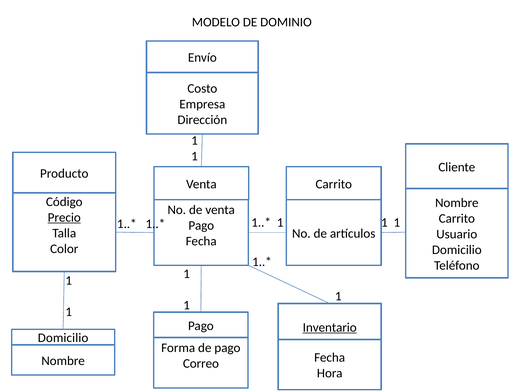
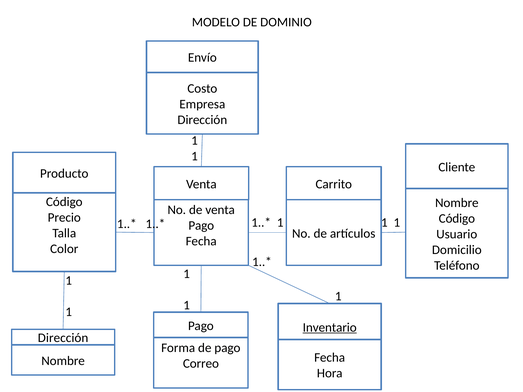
Precio underline: present -> none (64, 218)
Carrito: Carrito -> Código (457, 219)
Domicilio: Domicilio -> Dirección (63, 338)
